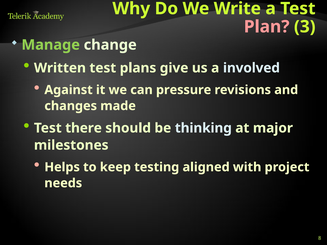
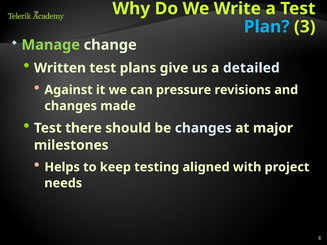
Plan colour: pink -> light blue (267, 27)
involved: involved -> detailed (251, 68)
be thinking: thinking -> changes (203, 128)
